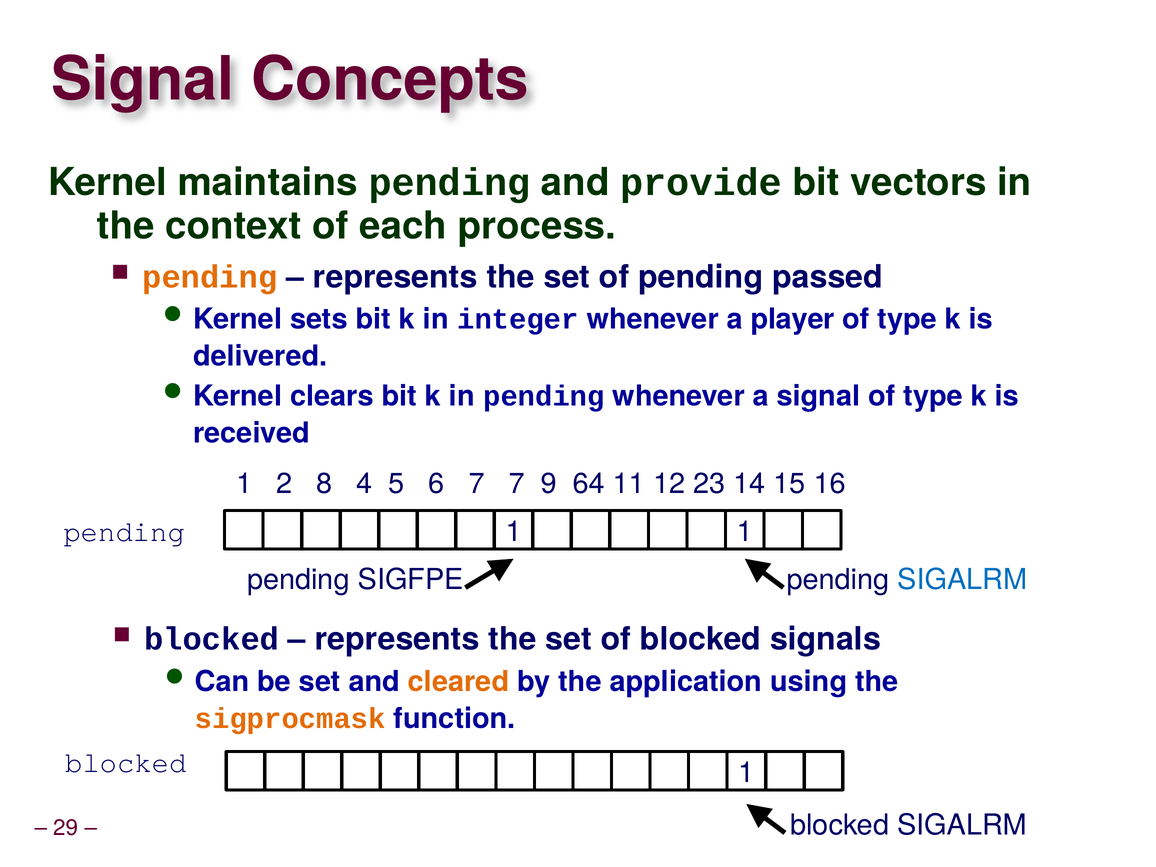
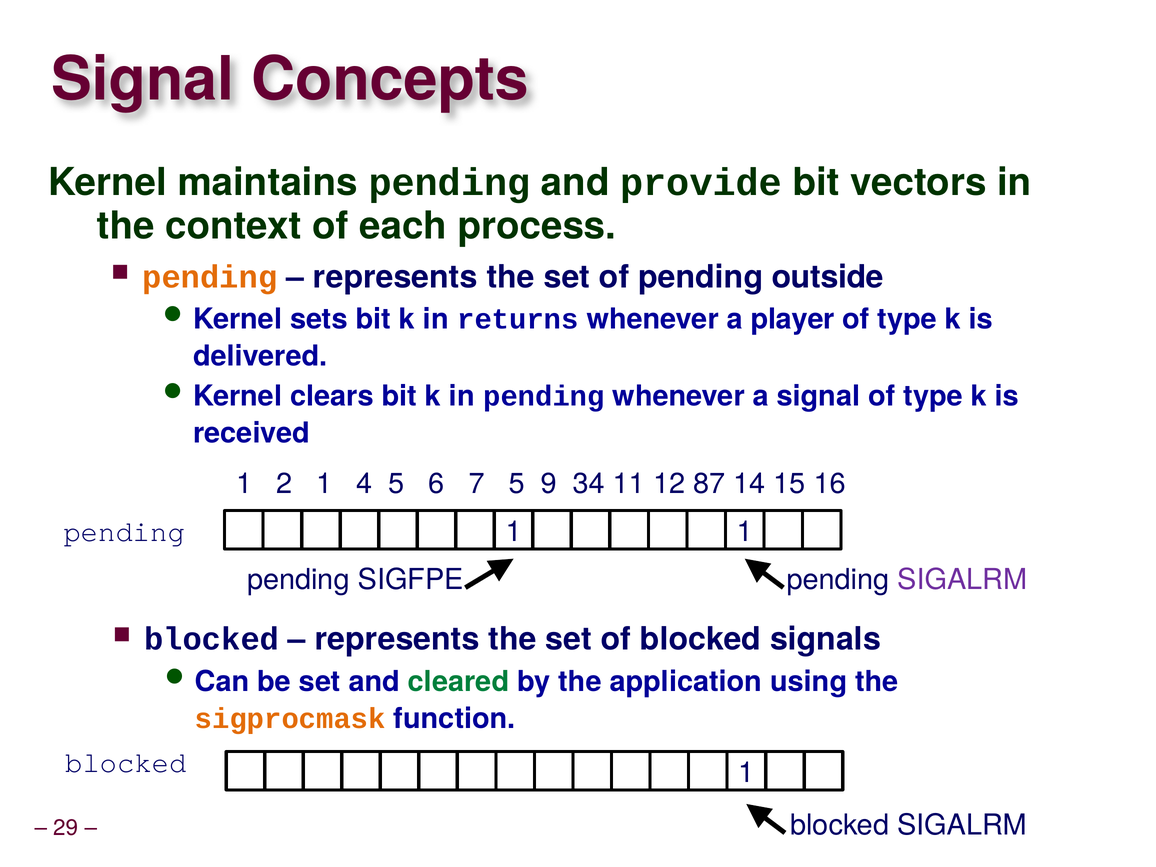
passed: passed -> outside (828, 277)
integer: integer -> returns (518, 319)
2 8: 8 -> 1 (324, 483)
7 7: 7 -> 5 (517, 483)
64: 64 -> 34 (589, 483)
23: 23 -> 87 (709, 483)
SIGALRM colour: blue -> purple (962, 580)
cleared colour: orange -> green (459, 681)
